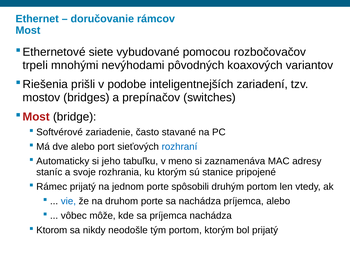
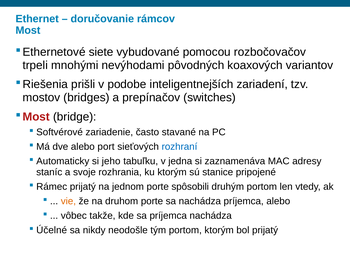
meno: meno -> jedna (180, 162)
vie colour: blue -> orange (68, 202)
môže: môže -> takže (102, 216)
Ktorom: Ktorom -> Účelné (52, 231)
